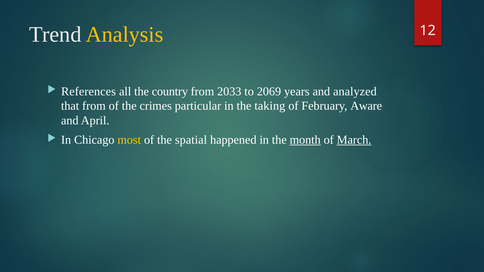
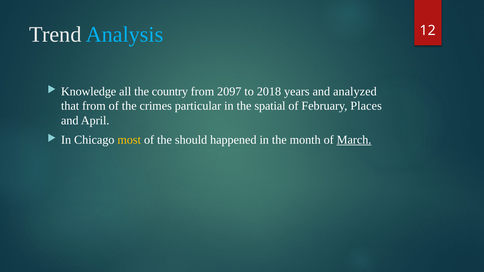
Analysis colour: yellow -> light blue (125, 35)
References: References -> Knowledge (89, 91)
2033: 2033 -> 2097 (229, 91)
2069: 2069 -> 2018 (269, 91)
taking: taking -> spatial (270, 106)
Aware: Aware -> Places (366, 106)
spatial: spatial -> should (191, 140)
month underline: present -> none (305, 140)
